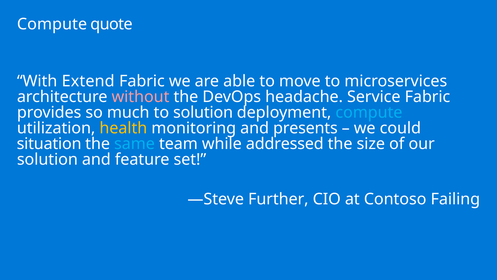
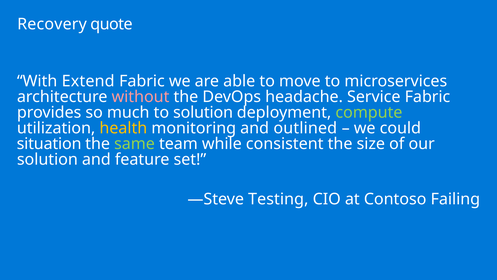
Compute: Compute -> Recovery (52, 24)
compute colour: light blue -> light green (369, 112)
presents: presents -> outlined (305, 128)
same colour: light blue -> light green (134, 144)
addressed: addressed -> consistent (285, 144)
Further: Further -> Testing (278, 199)
